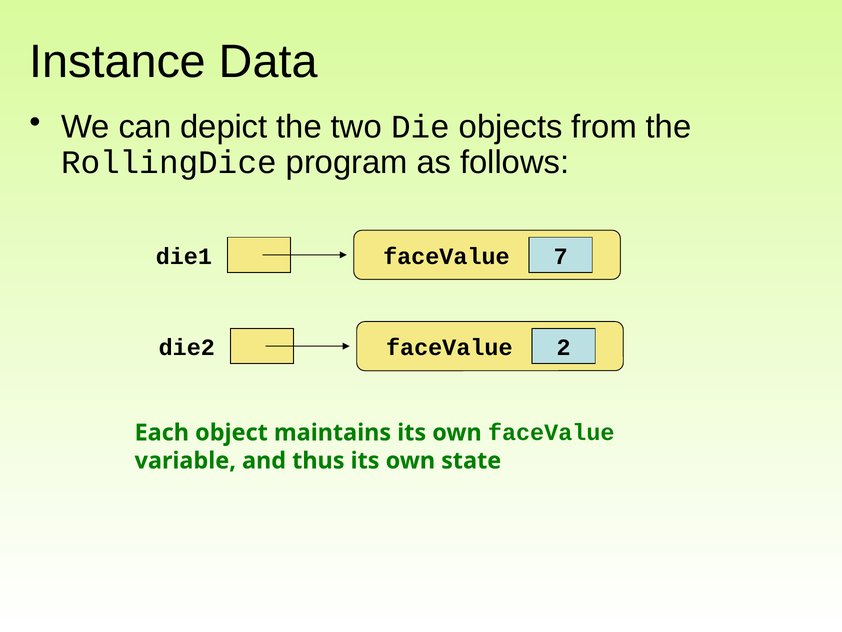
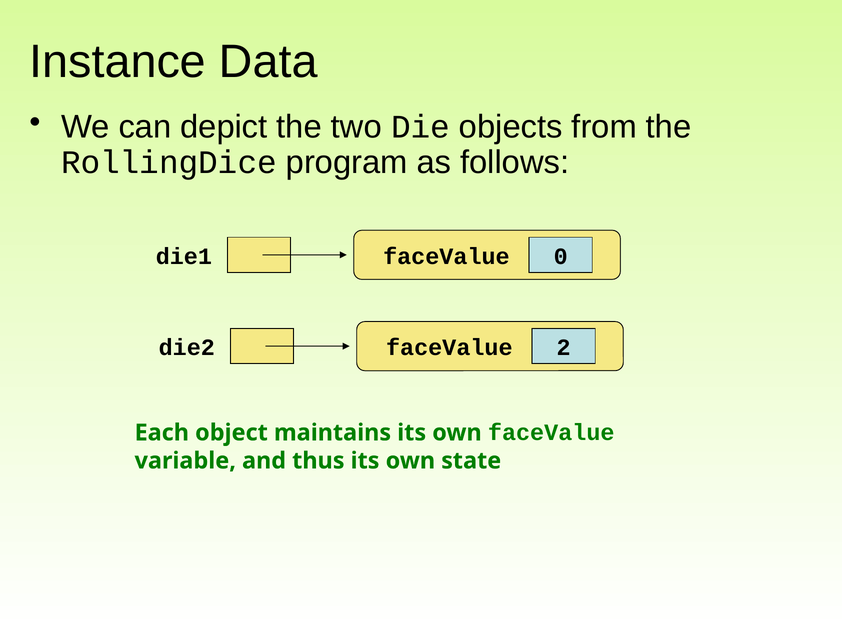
7: 7 -> 0 (561, 256)
